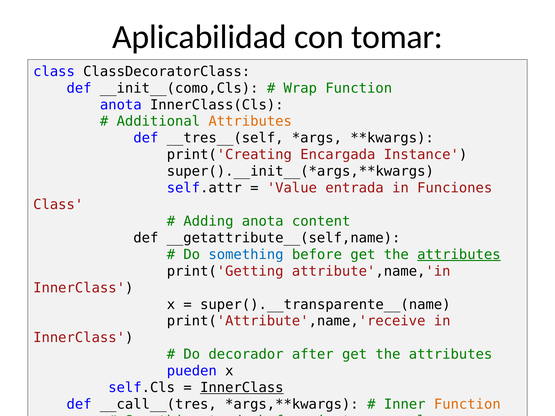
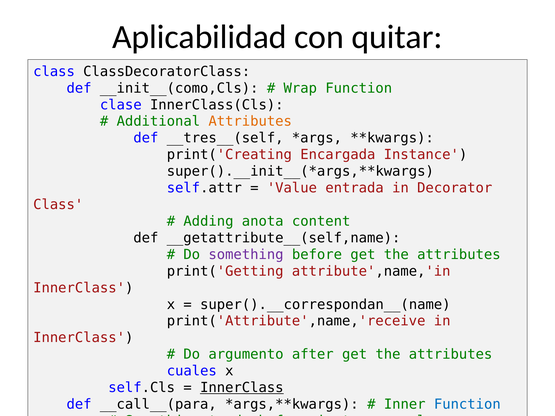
tomar: tomar -> quitar (397, 37)
anota: anota -> clase (121, 105)
Funciones: Funciones -> Decorator (455, 188)
something colour: blue -> purple (246, 255)
attributes underline: present -> none (459, 255)
super().__transparente__(name: super().__transparente__(name -> super().__correspondan__(name (325, 305)
decorador: decorador -> argumento (246, 355)
pueden: pueden -> cuales (192, 371)
__call__(tres: __call__(tres -> __call__(para (158, 405)
Function colour: orange -> blue (467, 405)
